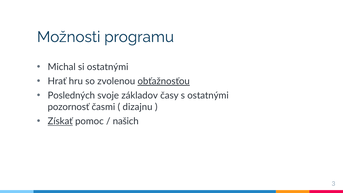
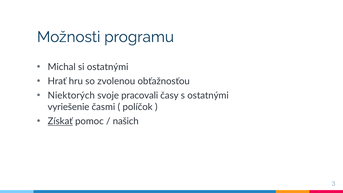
obťažnosťou underline: present -> none (164, 81)
Posledných: Posledných -> Niektorých (71, 96)
základov: základov -> pracovali (140, 96)
pozornosť: pozornosť -> vyriešenie (68, 107)
dizajnu: dizajnu -> políčok (138, 107)
